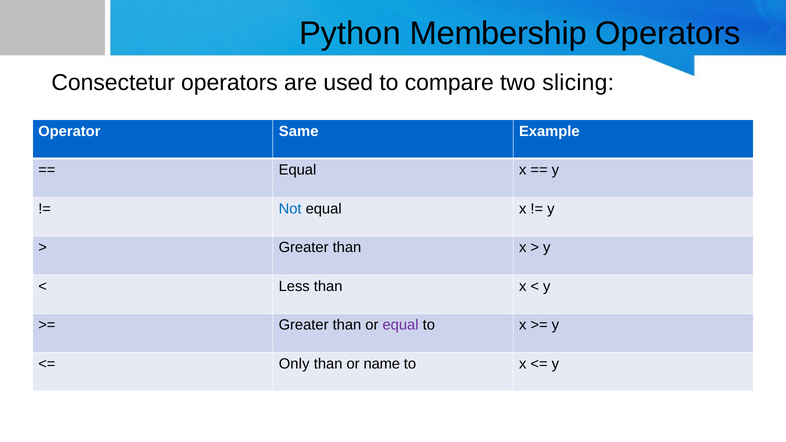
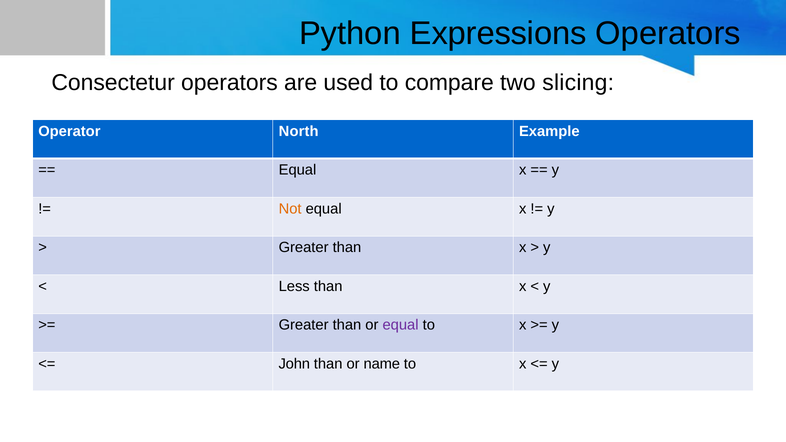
Membership: Membership -> Expressions (498, 33)
Same: Same -> North (299, 131)
Not colour: blue -> orange (290, 209)
Only: Only -> John (294, 364)
